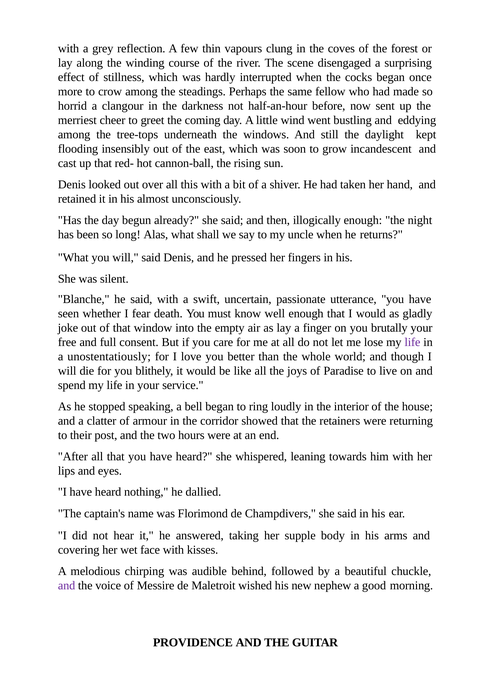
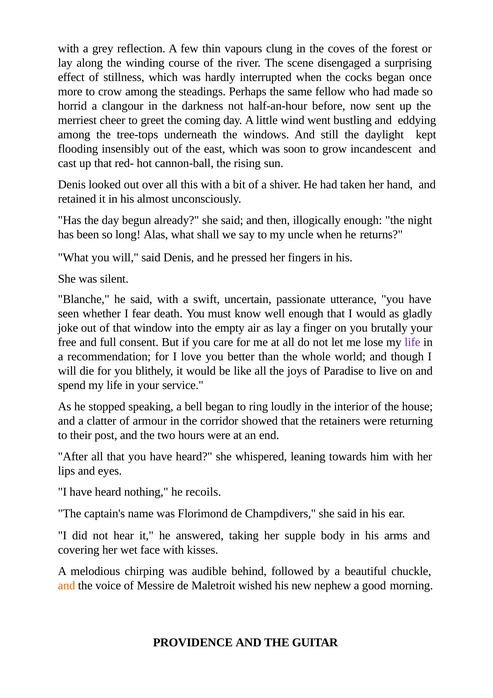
unostentatiously: unostentatiously -> recommendation (109, 356)
dallied: dallied -> recoils (203, 492)
and colour: purple -> orange (67, 585)
